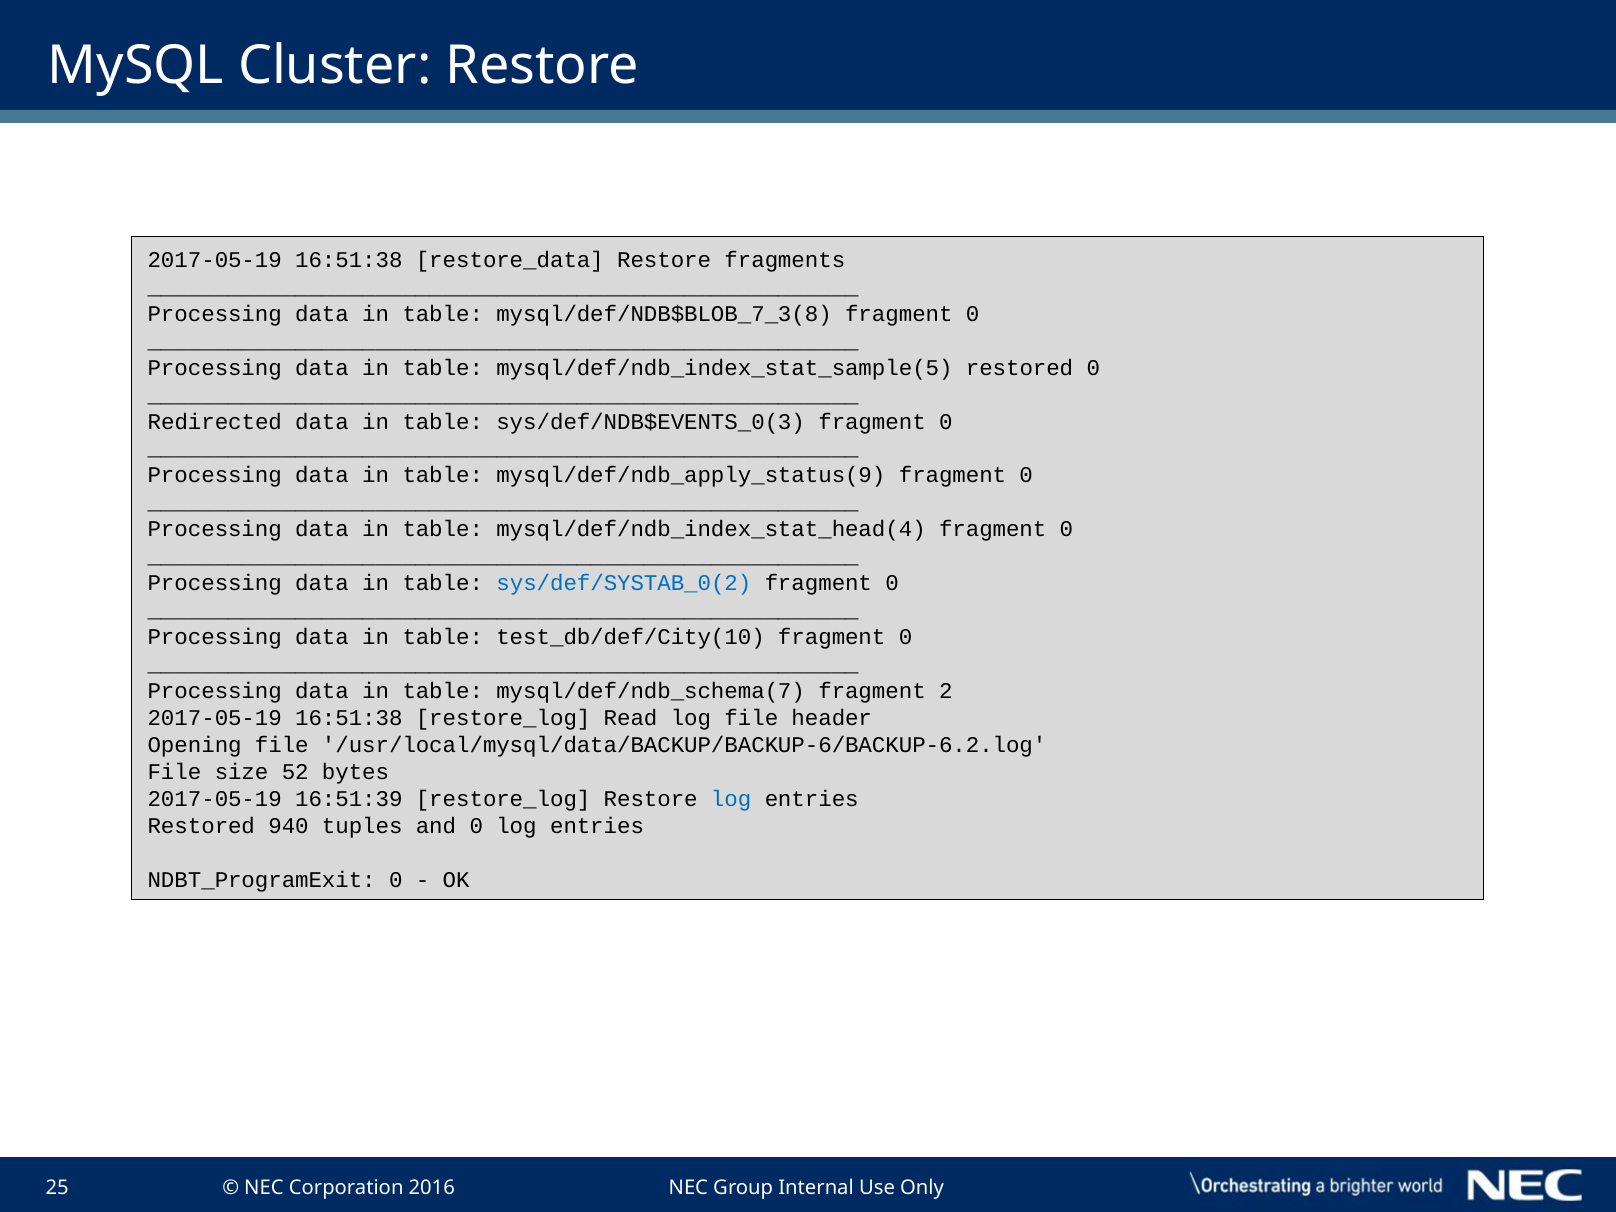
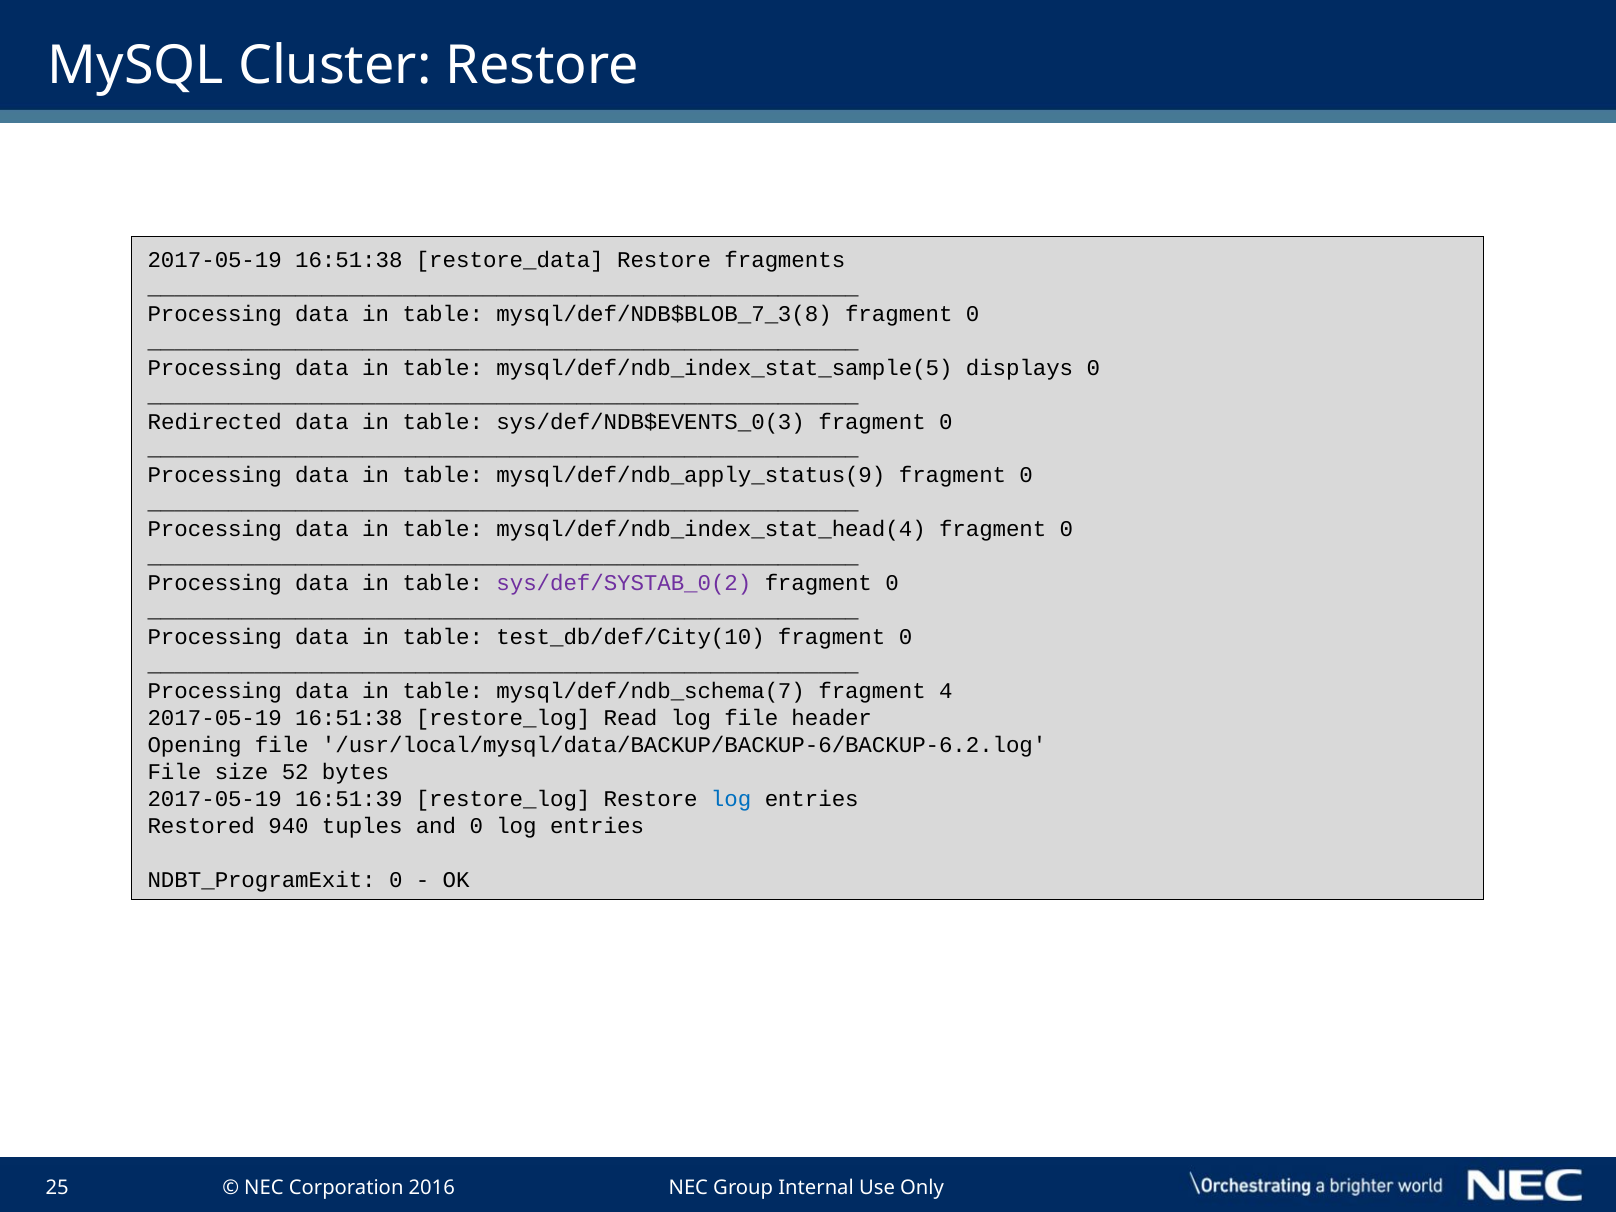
mysql/def/ndb_index_stat_sample(5 restored: restored -> displays (1020, 368)
sys/def/SYSTAB_0(2 colour: blue -> purple (624, 583)
2: 2 -> 4 (946, 691)
